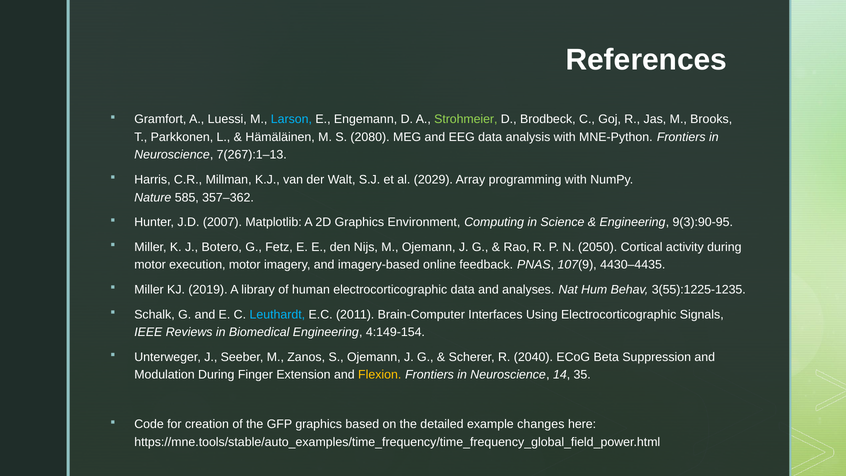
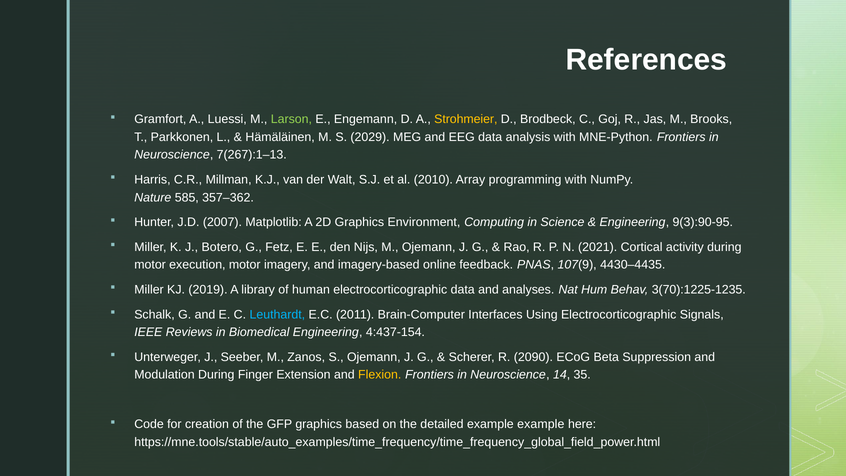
Larson colour: light blue -> light green (291, 119)
Strohmeier colour: light green -> yellow (466, 119)
2080: 2080 -> 2029 (370, 137)
2029: 2029 -> 2010 (433, 180)
2050: 2050 -> 2021 (598, 247)
3(55):1225-1235: 3(55):1225-1235 -> 3(70):1225-1235 (699, 290)
4:149-154: 4:149-154 -> 4:437-154 (395, 332)
2040: 2040 -> 2090 (533, 357)
example changes: changes -> example (541, 424)
